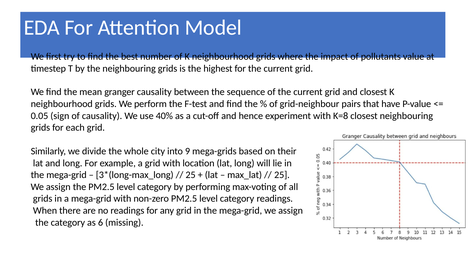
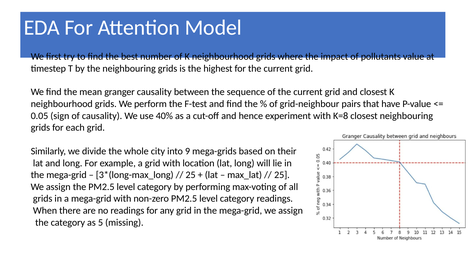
6: 6 -> 5 (101, 223)
